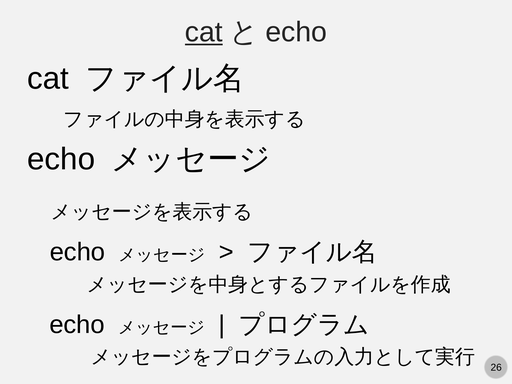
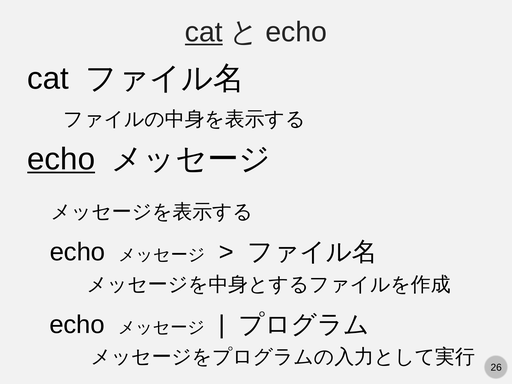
echo underline: none -> present (61, 159)
